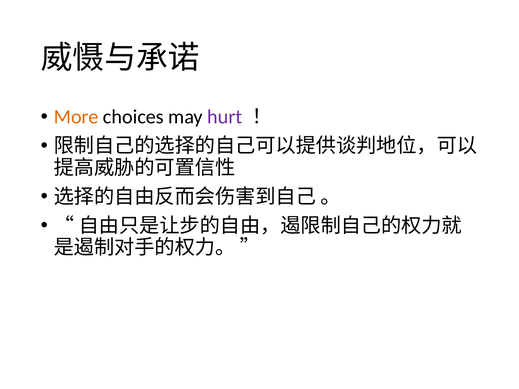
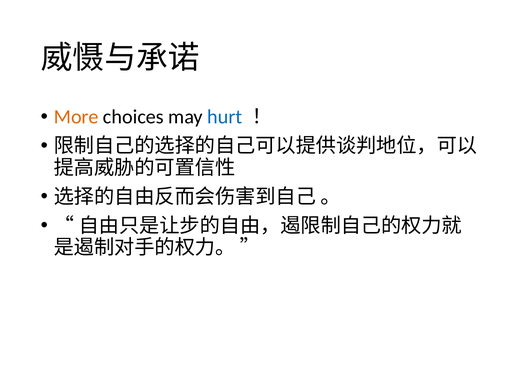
hurt colour: purple -> blue (225, 117)
